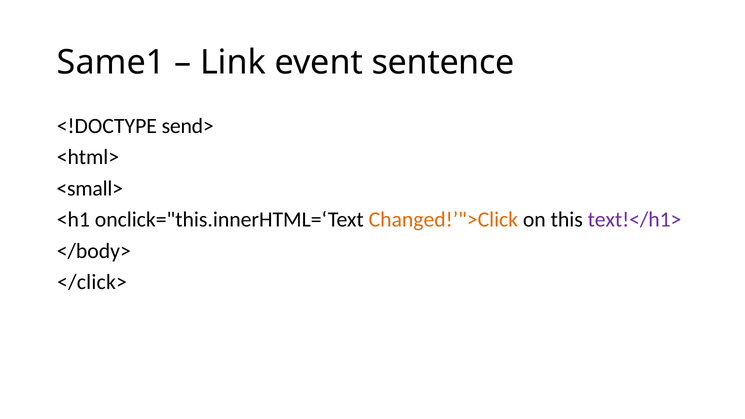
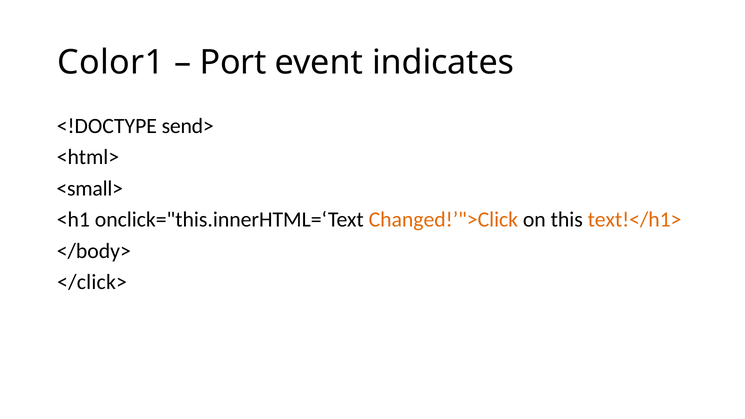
Same1: Same1 -> Color1 (111, 63)
Link: Link -> Port (233, 63)
sentence: sentence -> indicates (443, 63)
text!</h1> colour: purple -> orange (635, 220)
